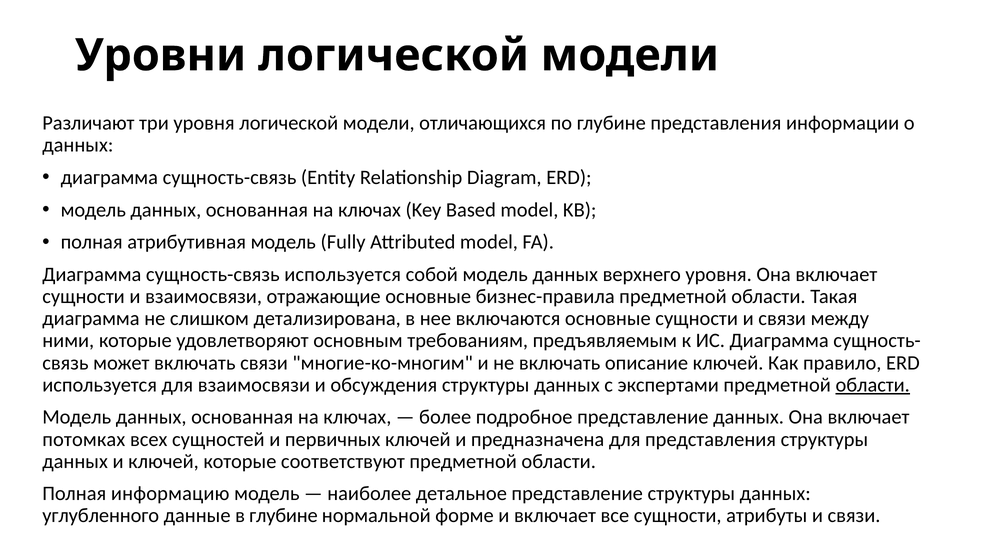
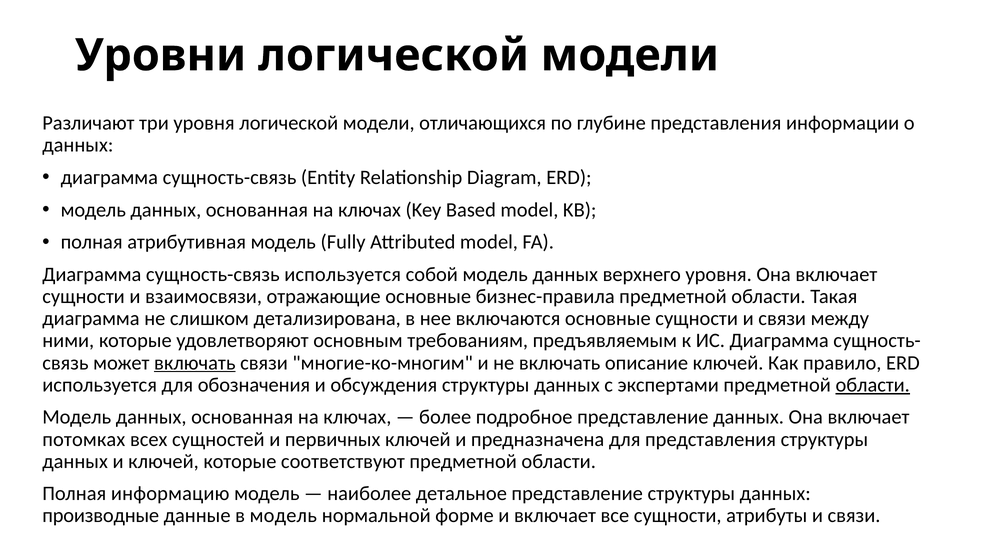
включать underline: none -> present (195, 363)
для взаимосвязи: взаимосвязи -> обозначения (254, 385)
углубленного: углубленного -> производные (101, 516)
в глубине: глубине -> модель (283, 516)
